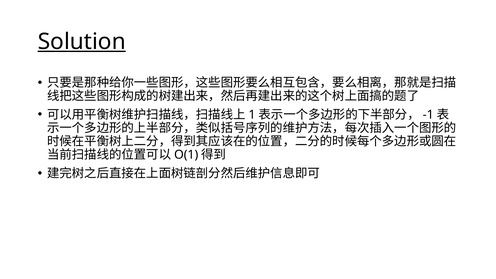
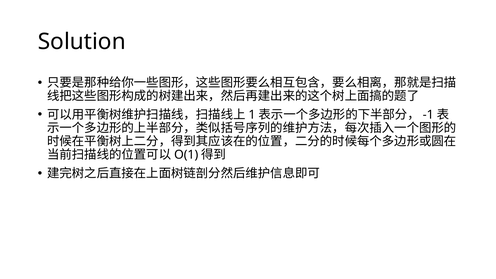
Solution underline: present -> none (82, 42)
